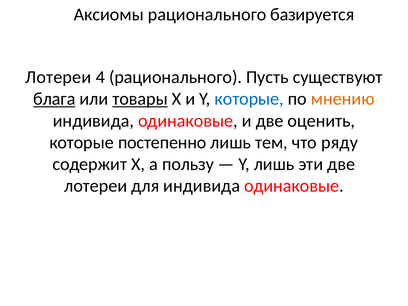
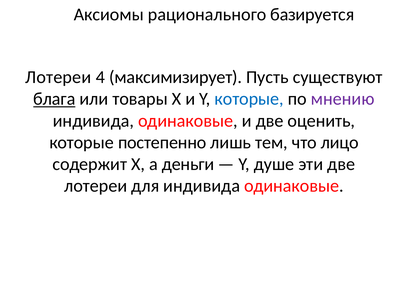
4 рационального: рационального -> максимизирует (176, 77)
товары underline: present -> none (140, 99)
мнению colour: orange -> purple (343, 99)
ряду: ряду -> лицо (340, 142)
пользу: пользу -> деньги (188, 164)
Y лишь: лишь -> душе (274, 164)
